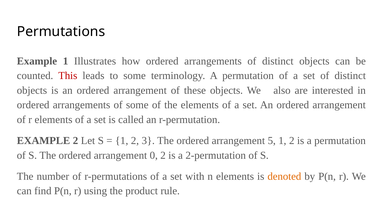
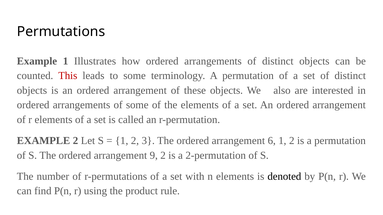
5: 5 -> 6 (272, 141)
0: 0 -> 9 (154, 156)
denoted colour: orange -> black (284, 177)
